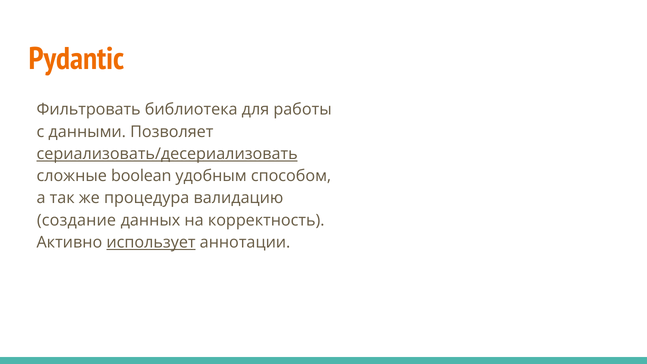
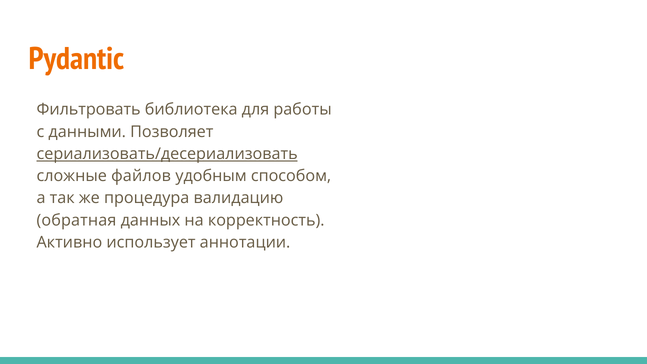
boolean: boolean -> файлов (141, 176)
создание: создание -> обратная (76, 220)
использует underline: present -> none (151, 242)
